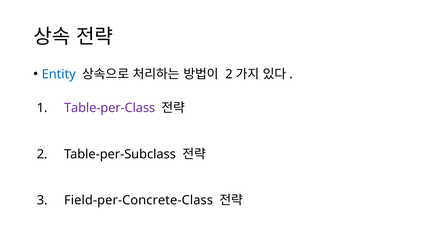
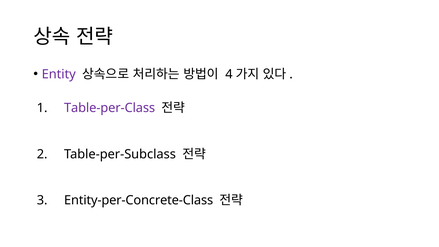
Entity colour: blue -> purple (59, 74)
2: 2 -> 4 (229, 74)
Field-per-Concrete-Class: Field-per-Concrete-Class -> Entity-per-Concrete-Class (139, 200)
